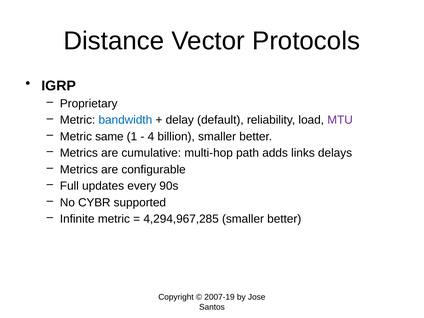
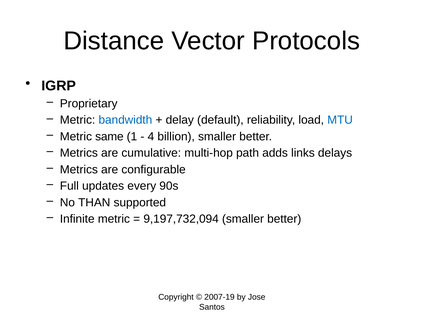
MTU colour: purple -> blue (340, 120)
CYBR: CYBR -> THAN (94, 202)
4,294,967,285: 4,294,967,285 -> 9,197,732,094 (181, 219)
